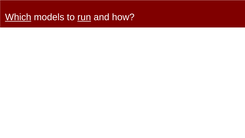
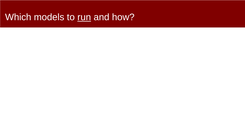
Which underline: present -> none (18, 17)
